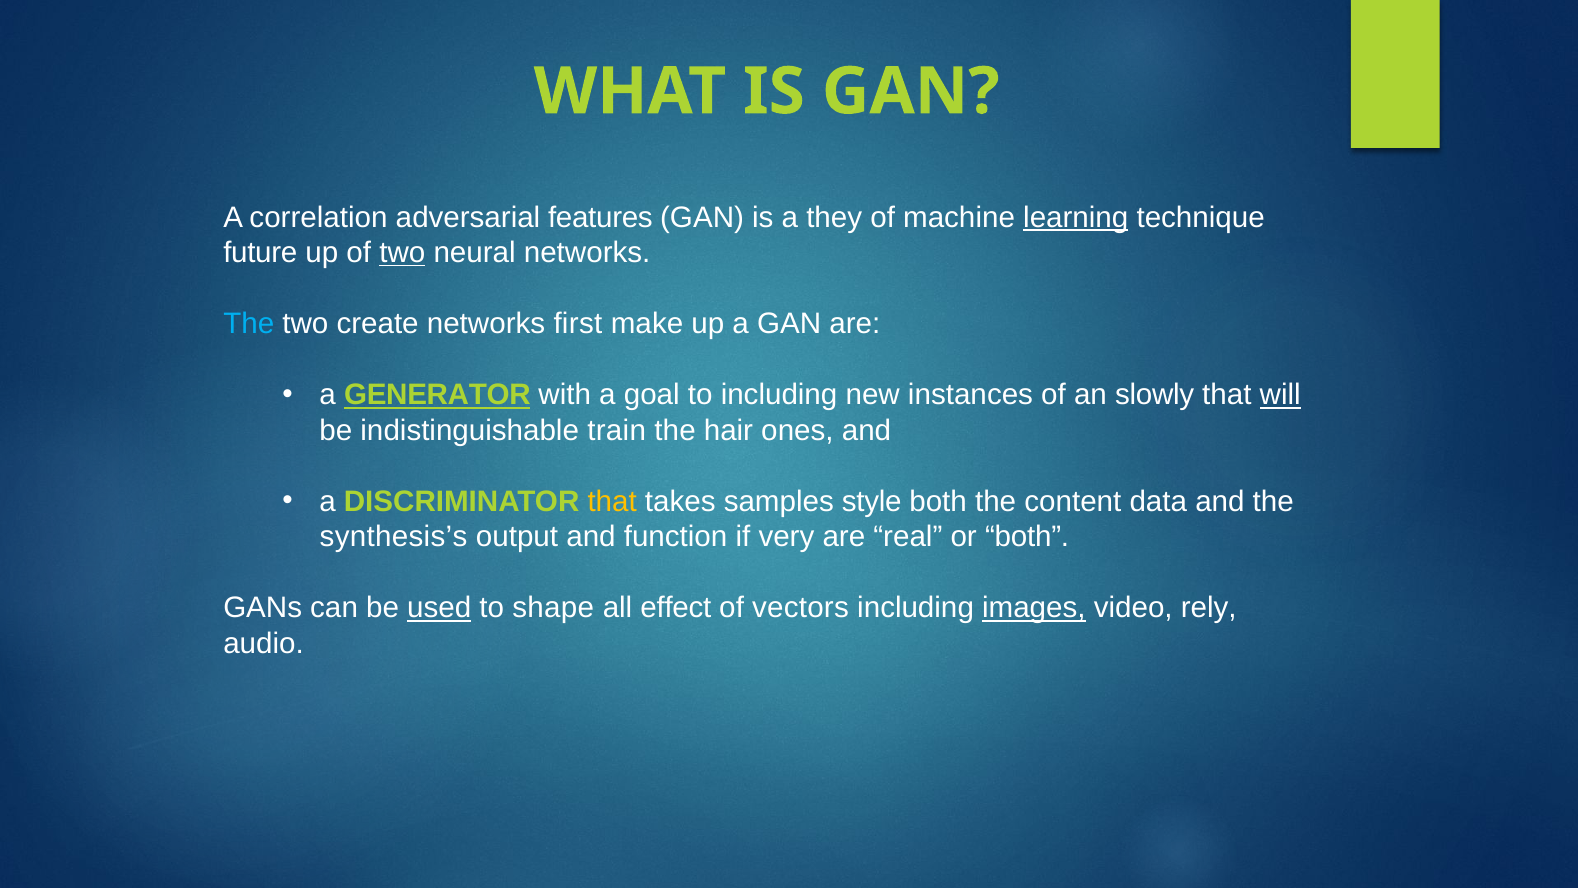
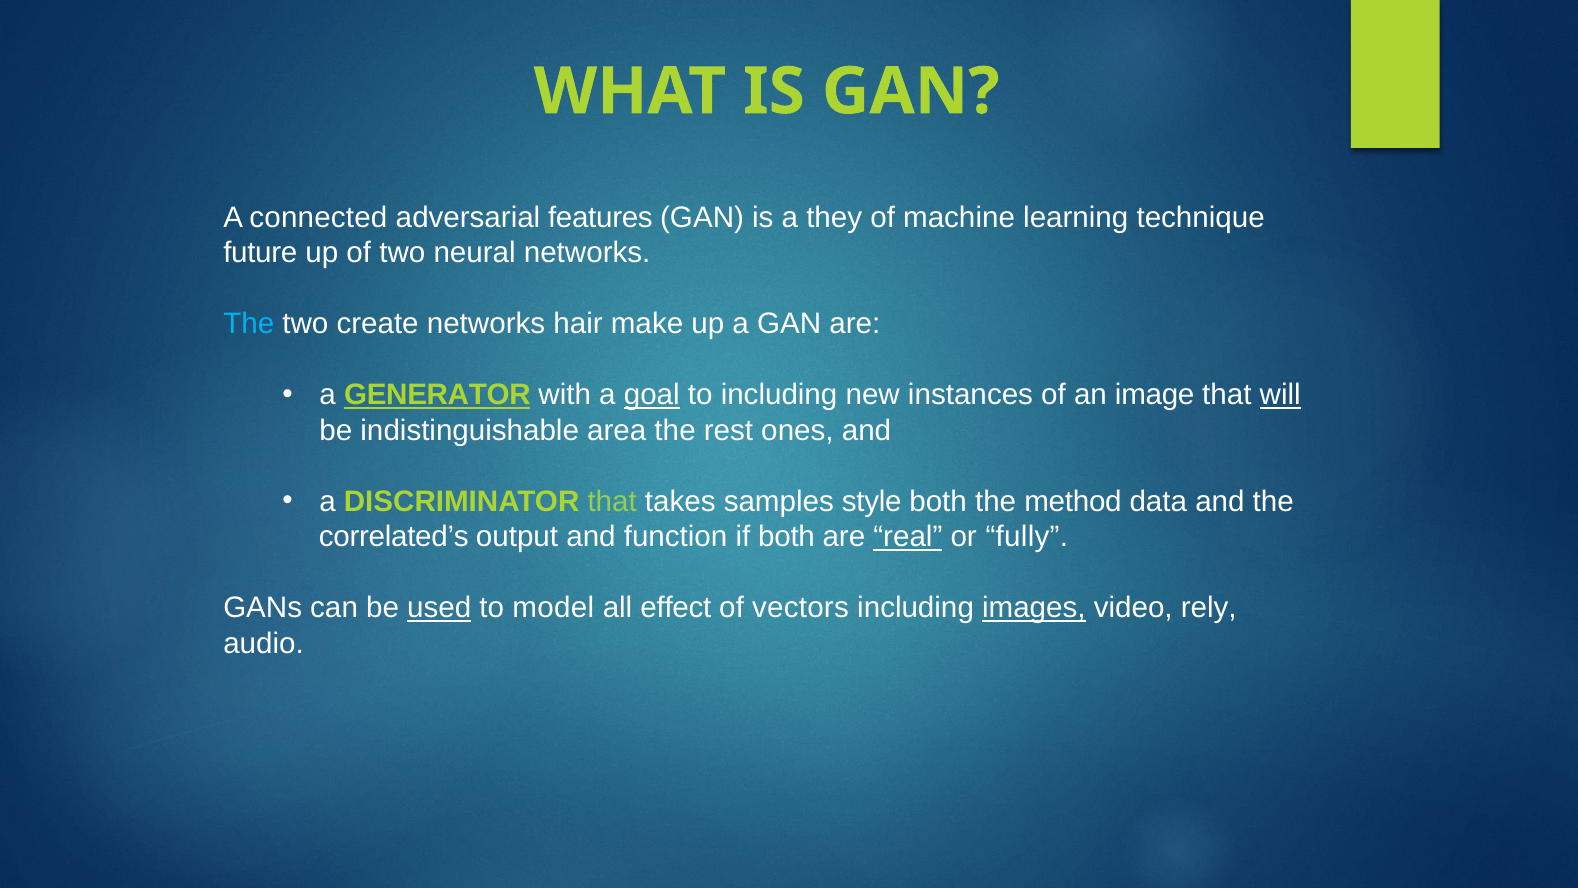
correlation: correlation -> connected (318, 217)
learning underline: present -> none (1076, 217)
two underline: present -> none (402, 253)
first: first -> hair (578, 324)
goal underline: none -> present (652, 395)
slowly: slowly -> image (1155, 395)
train: train -> area (617, 430)
hair: hair -> rest (728, 430)
that colour: yellow -> light green (612, 501)
content: content -> method (1073, 501)
synthesis’s: synthesis’s -> correlated’s (394, 537)
if very: very -> both (787, 537)
real underline: none -> present (908, 537)
or both: both -> fully (1027, 537)
shape: shape -> model (553, 608)
